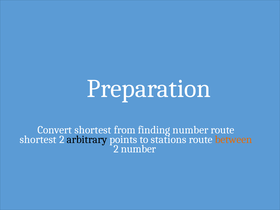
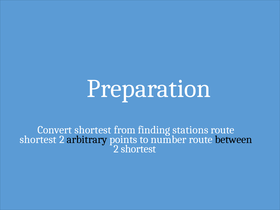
finding number: number -> stations (190, 130)
stations: stations -> number (169, 139)
between colour: orange -> black (234, 139)
2 number: number -> shortest (138, 149)
